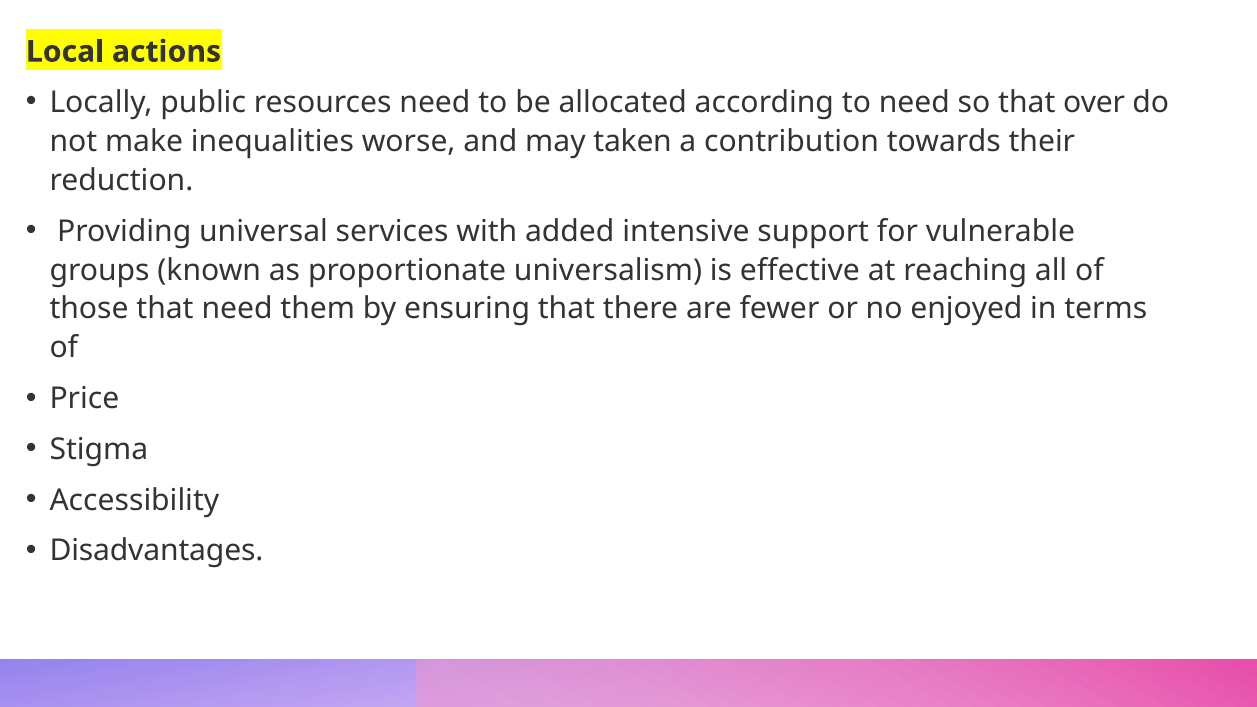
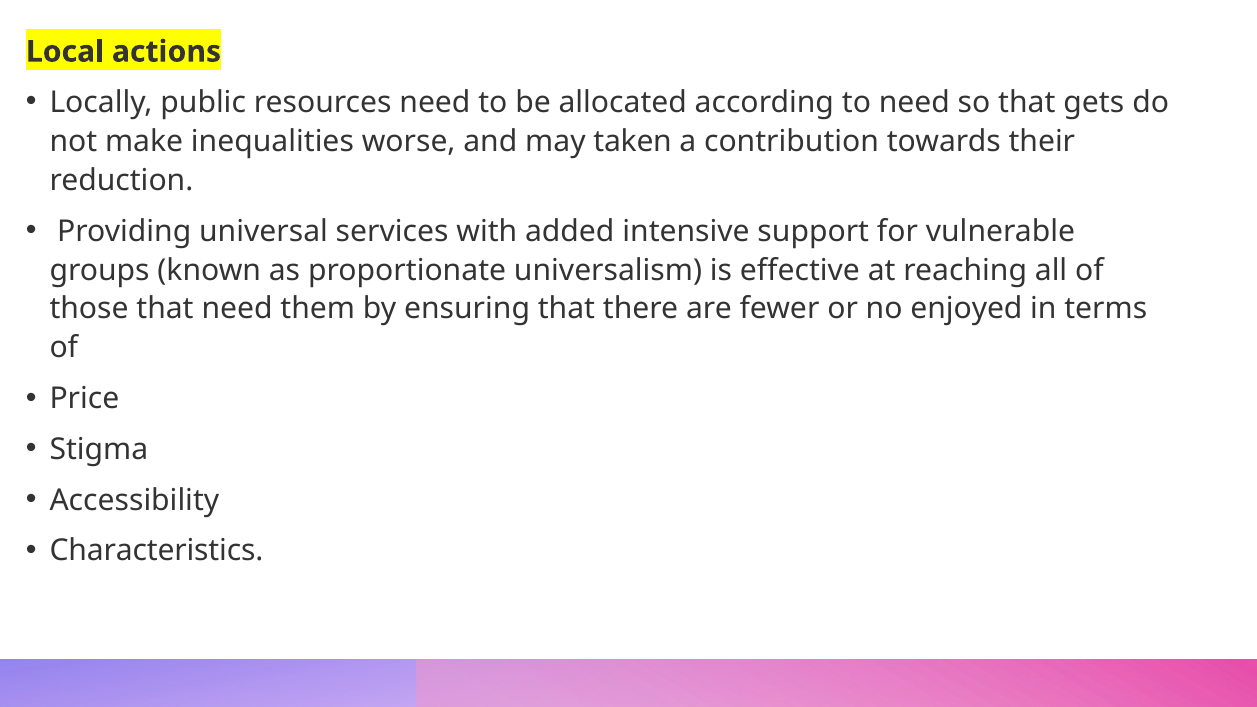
over: over -> gets (1094, 102)
Disadvantages: Disadvantages -> Characteristics (156, 551)
